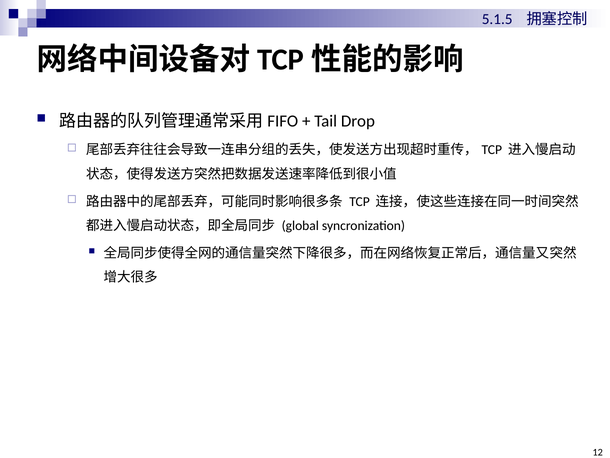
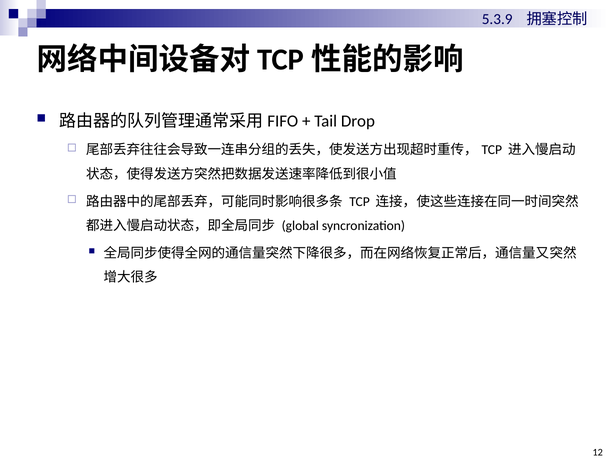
5.1.5: 5.1.5 -> 5.3.9 (497, 19)
